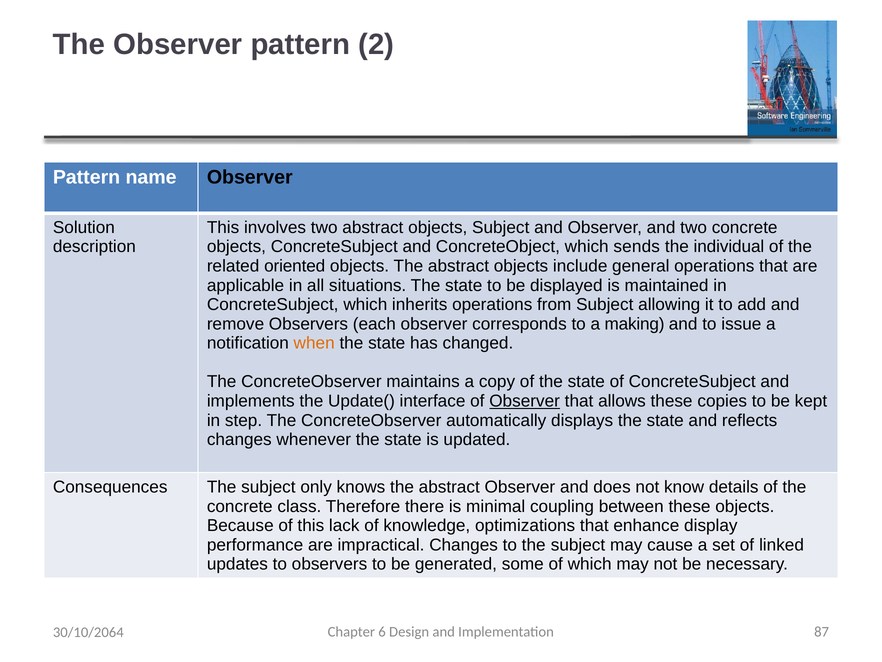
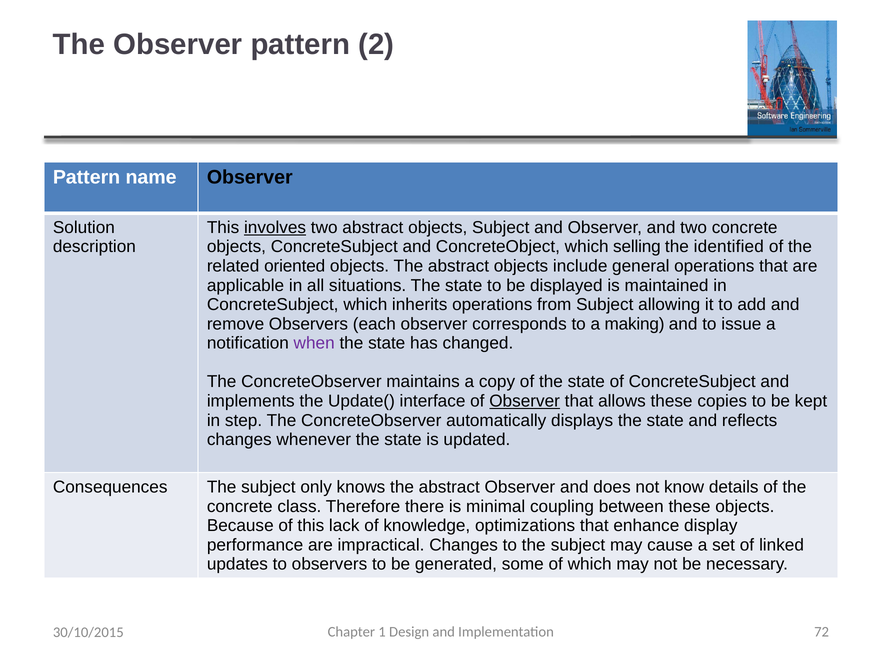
involves underline: none -> present (275, 227)
sends: sends -> selling (637, 247)
individual: individual -> identified (729, 247)
when colour: orange -> purple (314, 343)
6: 6 -> 1 (382, 632)
87: 87 -> 72 (822, 632)
30/10/2064: 30/10/2064 -> 30/10/2015 (88, 632)
